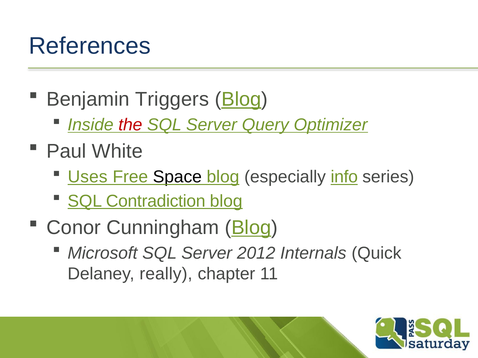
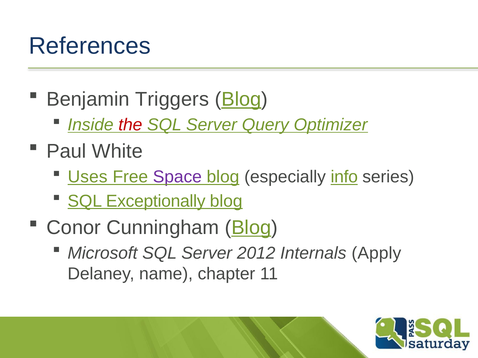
Space colour: black -> purple (177, 177)
Contradiction: Contradiction -> Exceptionally (156, 201)
Quick: Quick -> Apply (376, 253)
really: really -> name (166, 274)
